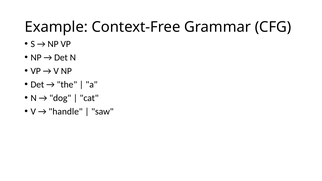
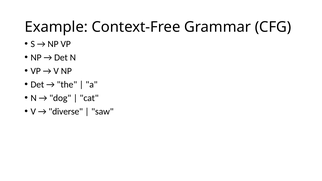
handle: handle -> diverse (66, 112)
